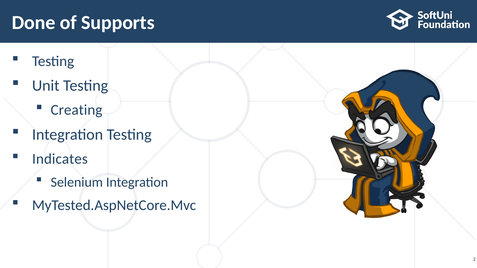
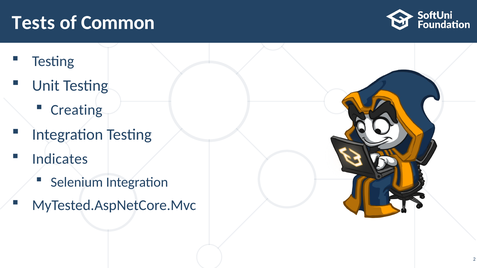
Done: Done -> Tests (33, 23)
Supports: Supports -> Common (118, 23)
